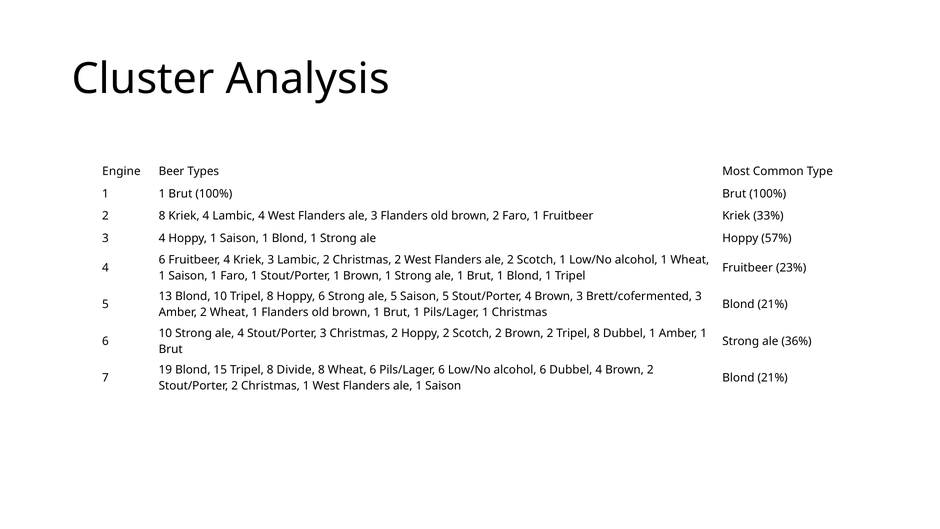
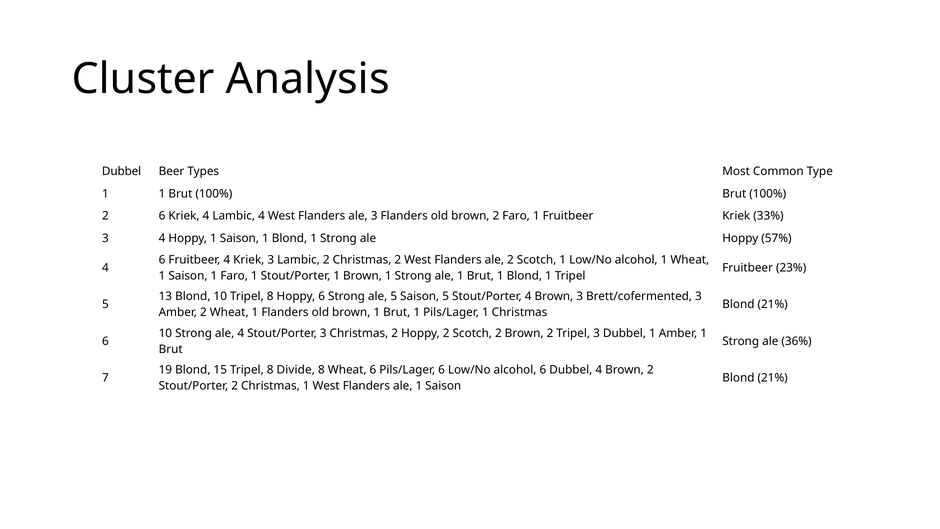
Engine: Engine -> Dubbel (122, 171)
2 8: 8 -> 6 (162, 216)
2 Tripel 8: 8 -> 3 (597, 333)
